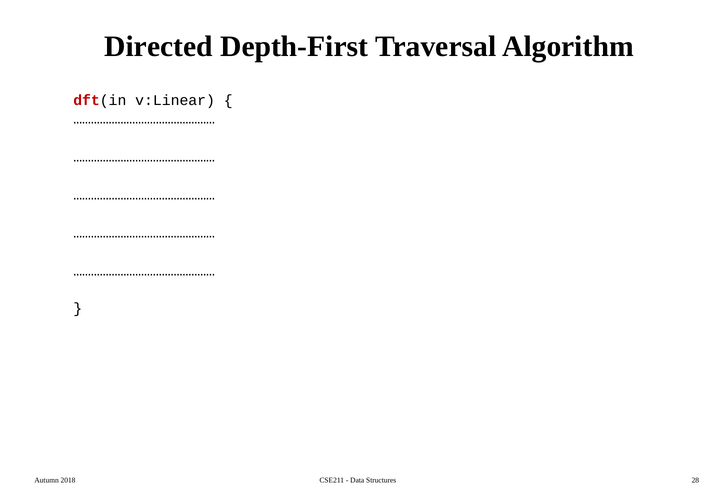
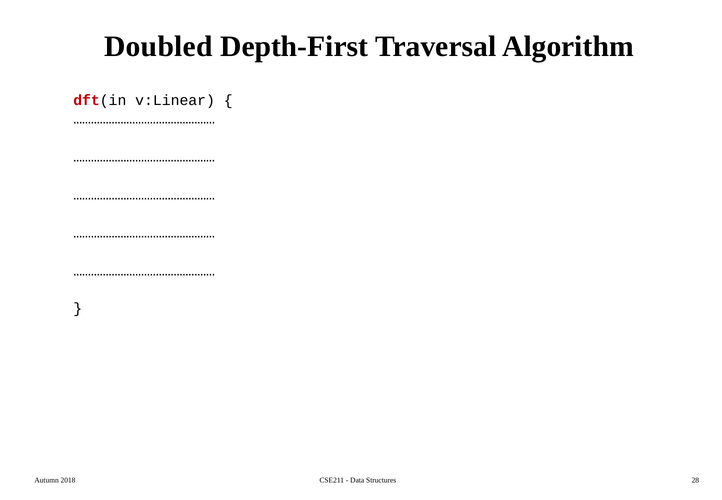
Directed: Directed -> Doubled (158, 46)
